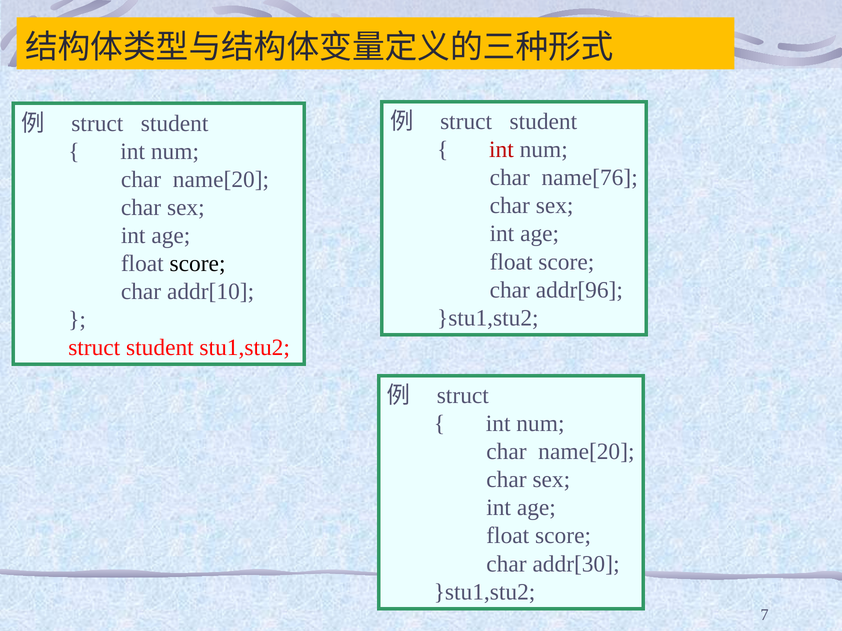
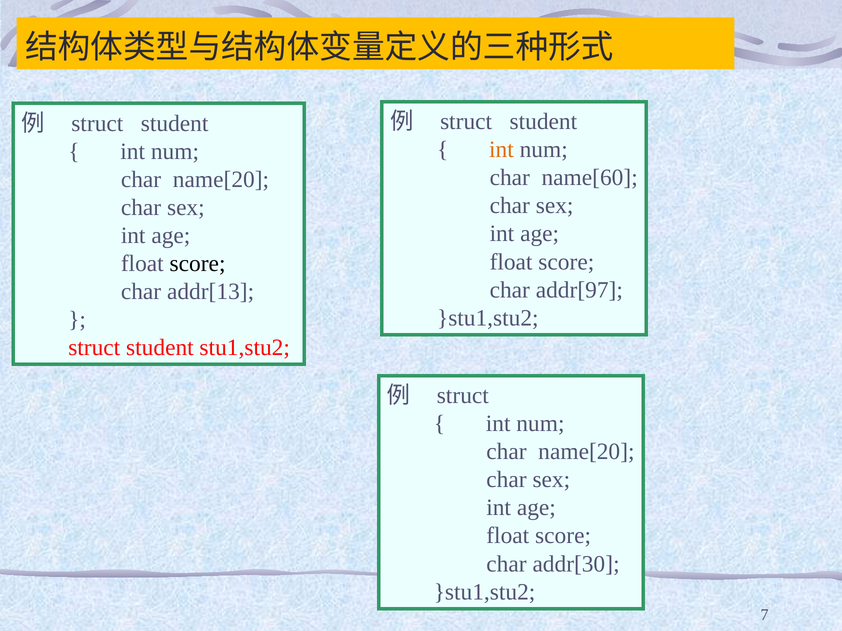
int colour: red -> orange (501, 150)
name[76: name[76 -> name[60 (590, 178)
addr[96: addr[96 -> addr[97 (579, 290)
addr[10: addr[10 -> addr[13 (211, 292)
